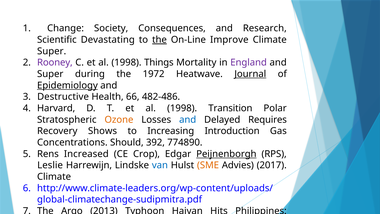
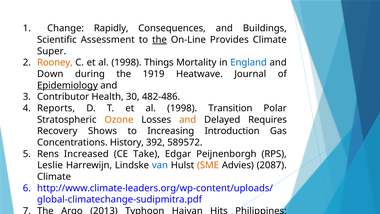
Society: Society -> Rapidly (111, 28)
Research: Research -> Buildings (265, 28)
Devastating: Devastating -> Assessment (108, 40)
Improve: Improve -> Provides (229, 40)
Rooney colour: purple -> orange (55, 63)
England colour: purple -> blue (249, 63)
Super: Super -> Down (50, 74)
1972: 1972 -> 1919 (154, 74)
Journal underline: present -> none (250, 74)
Destructive: Destructive -> Contributor (63, 97)
66: 66 -> 30 (133, 97)
Harvard: Harvard -> Reports (56, 108)
and colour: blue -> orange (188, 120)
Should: Should -> History (127, 142)
774890: 774890 -> 589572 (185, 142)
Crop: Crop -> Take (146, 154)
Peijnenborgh underline: present -> none (226, 154)
2017: 2017 -> 2087 (272, 165)
